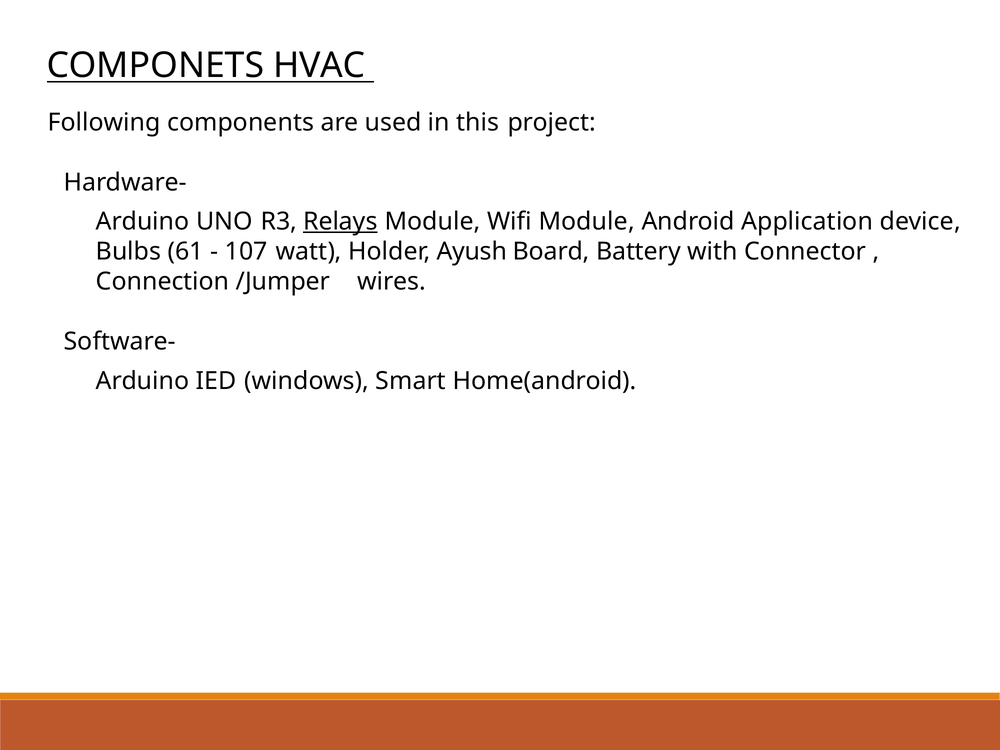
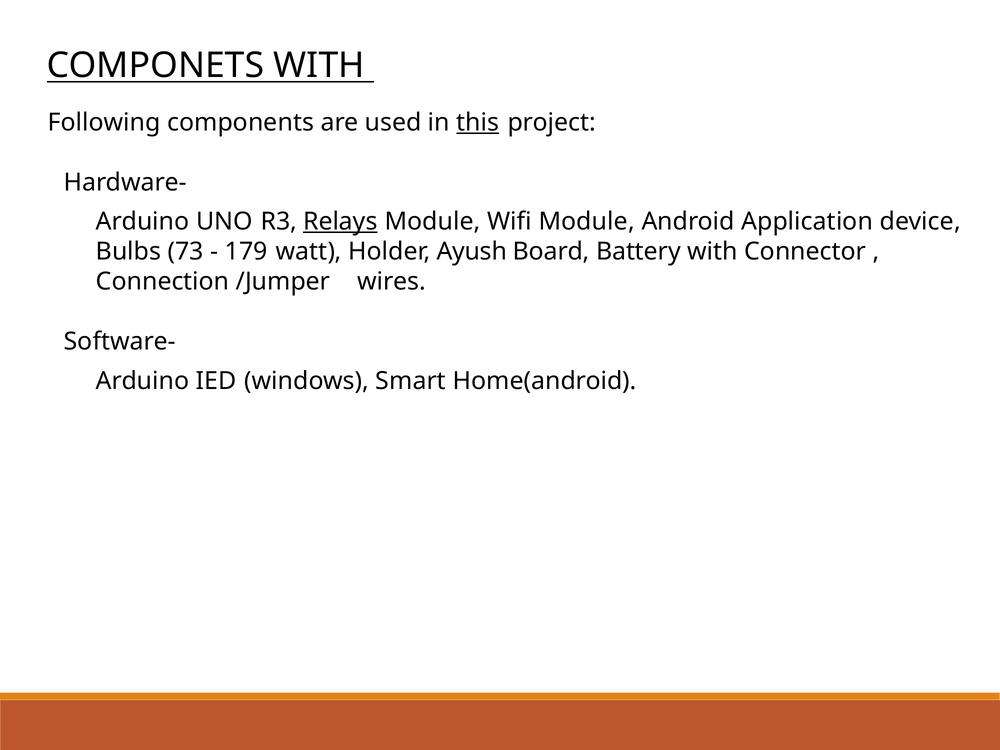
COMPONETS HVAC: HVAC -> WITH (319, 66)
this underline: none -> present (478, 122)
61: 61 -> 73 (186, 252)
107: 107 -> 179 (246, 252)
